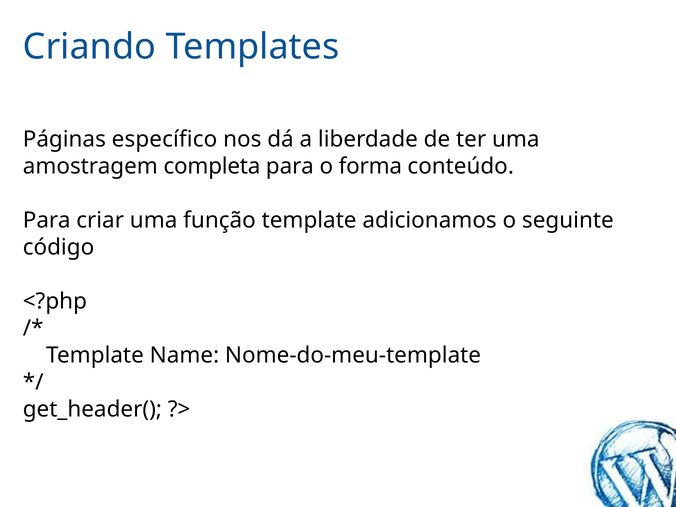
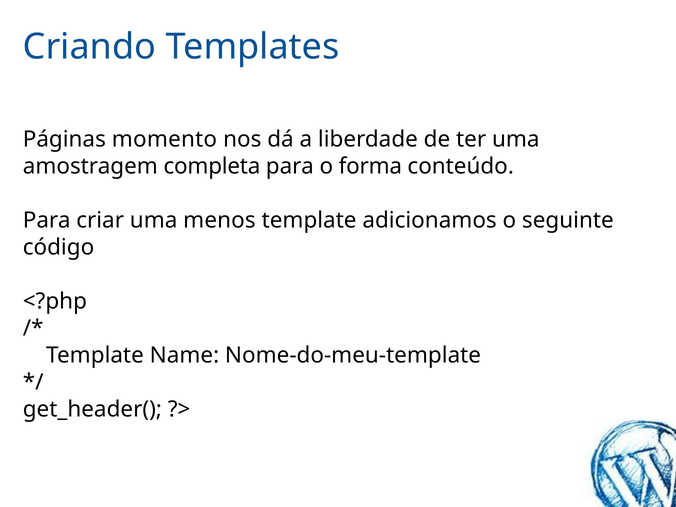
específico: específico -> momento (164, 139)
função: função -> menos (219, 220)
